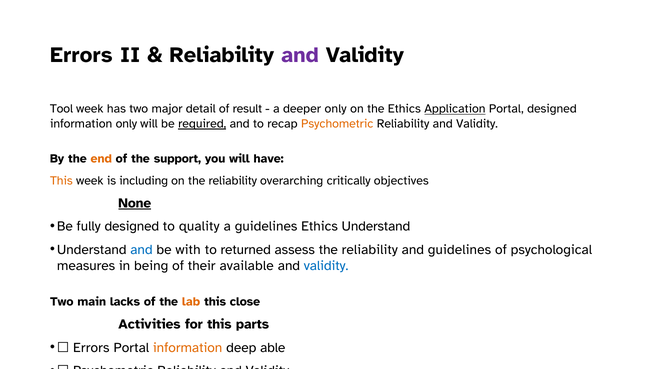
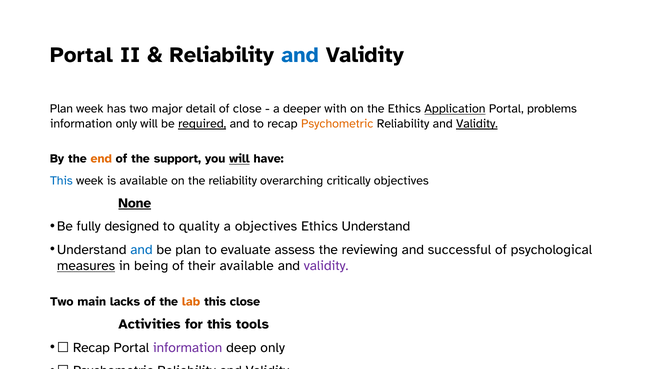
Errors: Errors -> Portal (81, 55)
and colour: purple -> blue (300, 55)
Tool: Tool -> Plan (61, 109)
of result: result -> close (247, 109)
deeper only: only -> with (336, 109)
Portal designed: designed -> problems (552, 109)
Validity underline: none -> present (477, 124)
will underline: none -> present (239, 159)
This colour: orange -> blue (61, 181)
is including: including -> available (144, 181)
a guidelines: guidelines -> objectives (266, 226)
be with: with -> plan (188, 250)
to returned: returned -> evaluate (246, 250)
assess the reliability: reliability -> reviewing (370, 250)
and guidelines: guidelines -> successful (459, 250)
measures underline: none -> present (86, 266)
validity colour: blue -> purple (326, 266)
this parts: parts -> tools (252, 324)
Errors: Errors -> Recap (91, 348)
information colour: orange -> purple (188, 348)
deep able: able -> only (273, 348)
